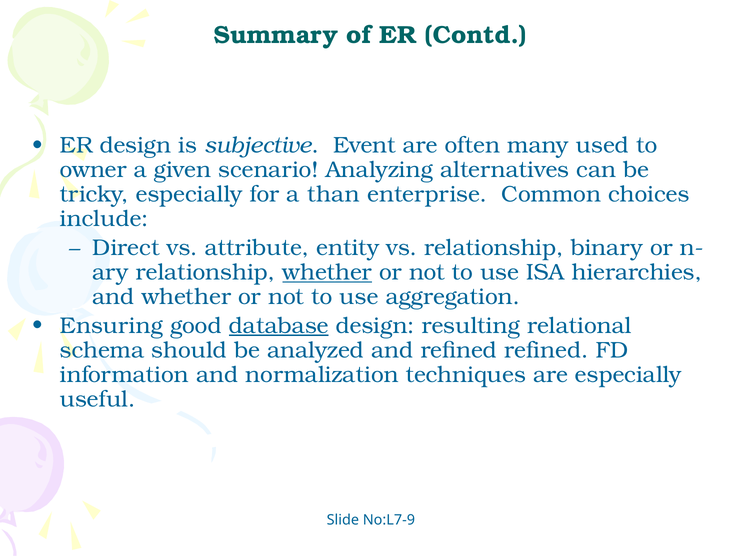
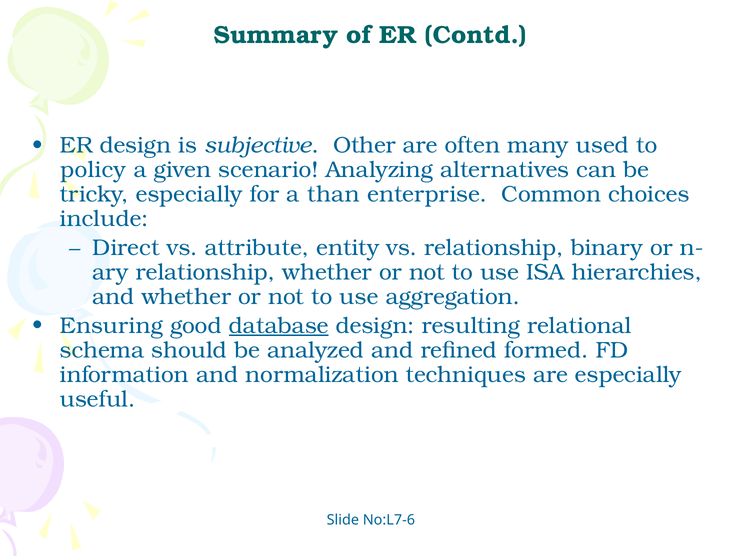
Event: Event -> Other (364, 146)
owner: owner -> policy (93, 170)
whether underline: present -> none (327, 272)
refined refined: refined -> formed (546, 350)
No:L7-9: No:L7-9 -> No:L7-6 (389, 520)
